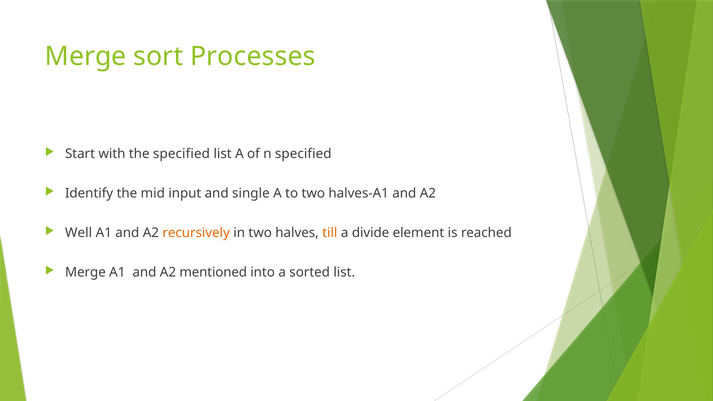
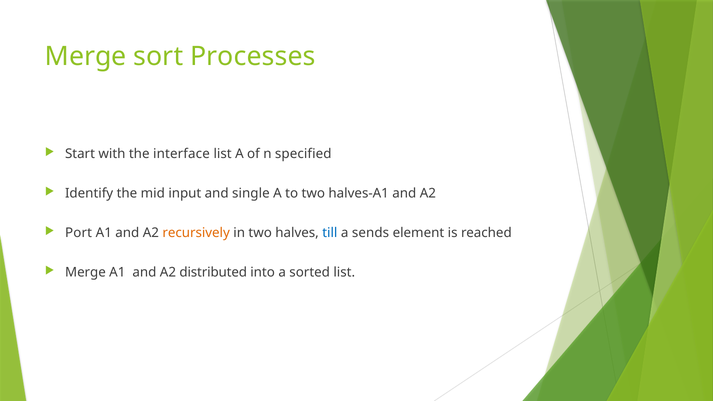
the specified: specified -> interface (181, 154)
Well: Well -> Port (79, 233)
till colour: orange -> blue (330, 233)
divide: divide -> sends (371, 233)
mentioned: mentioned -> distributed (213, 273)
